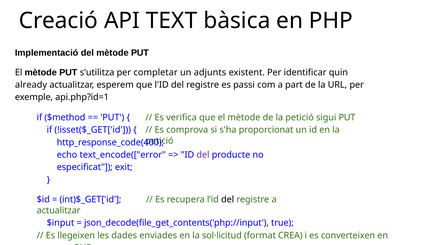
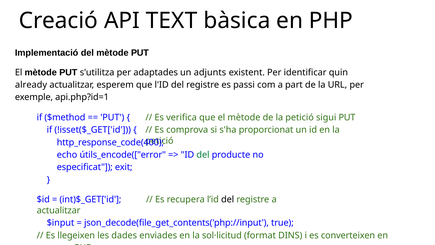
completar: completar -> adaptades (156, 72)
text_encode(["error: text_encode(["error -> útils_encode(["error (123, 155)
del colour: purple -> green (203, 155)
CREA: CREA -> DINS (290, 235)
